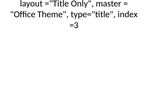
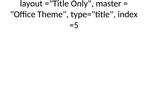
=3: =3 -> =5 (74, 25)
